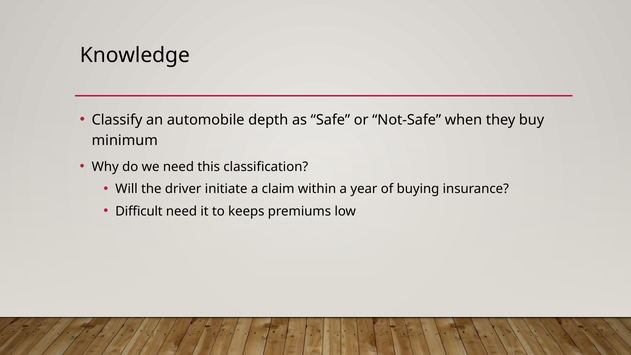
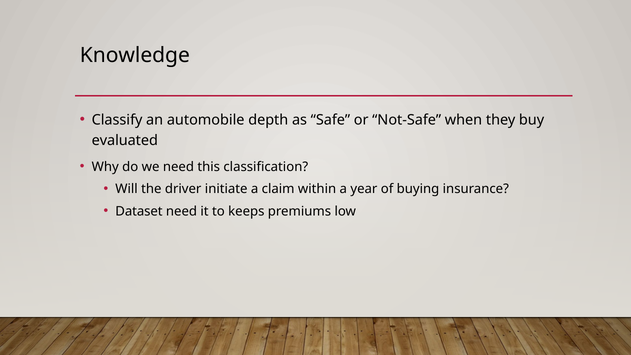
minimum: minimum -> evaluated (125, 141)
Difficult: Difficult -> Dataset (139, 211)
